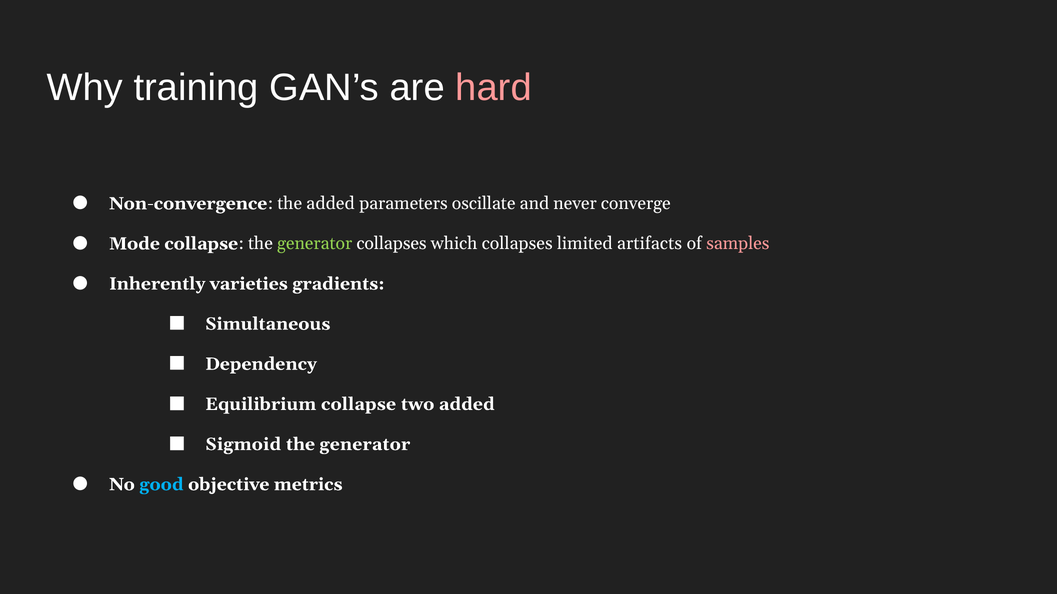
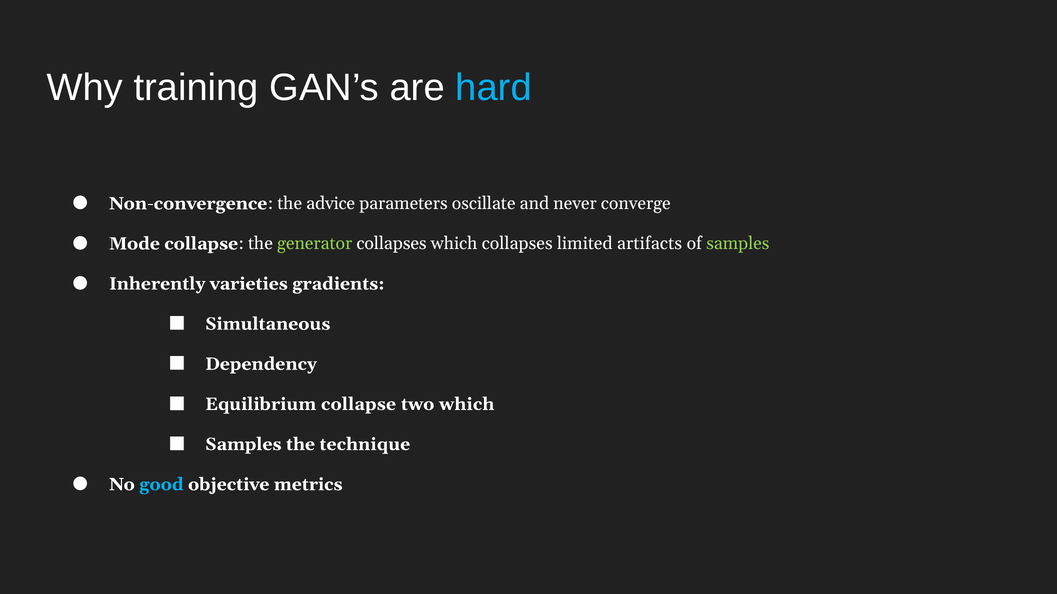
hard colour: pink -> light blue (494, 88)
the added: added -> advice (331, 204)
samples colour: pink -> light green (738, 244)
two added: added -> which (467, 405)
Sigmoid: Sigmoid -> Samples (243, 445)
generator: generator -> technique (365, 445)
